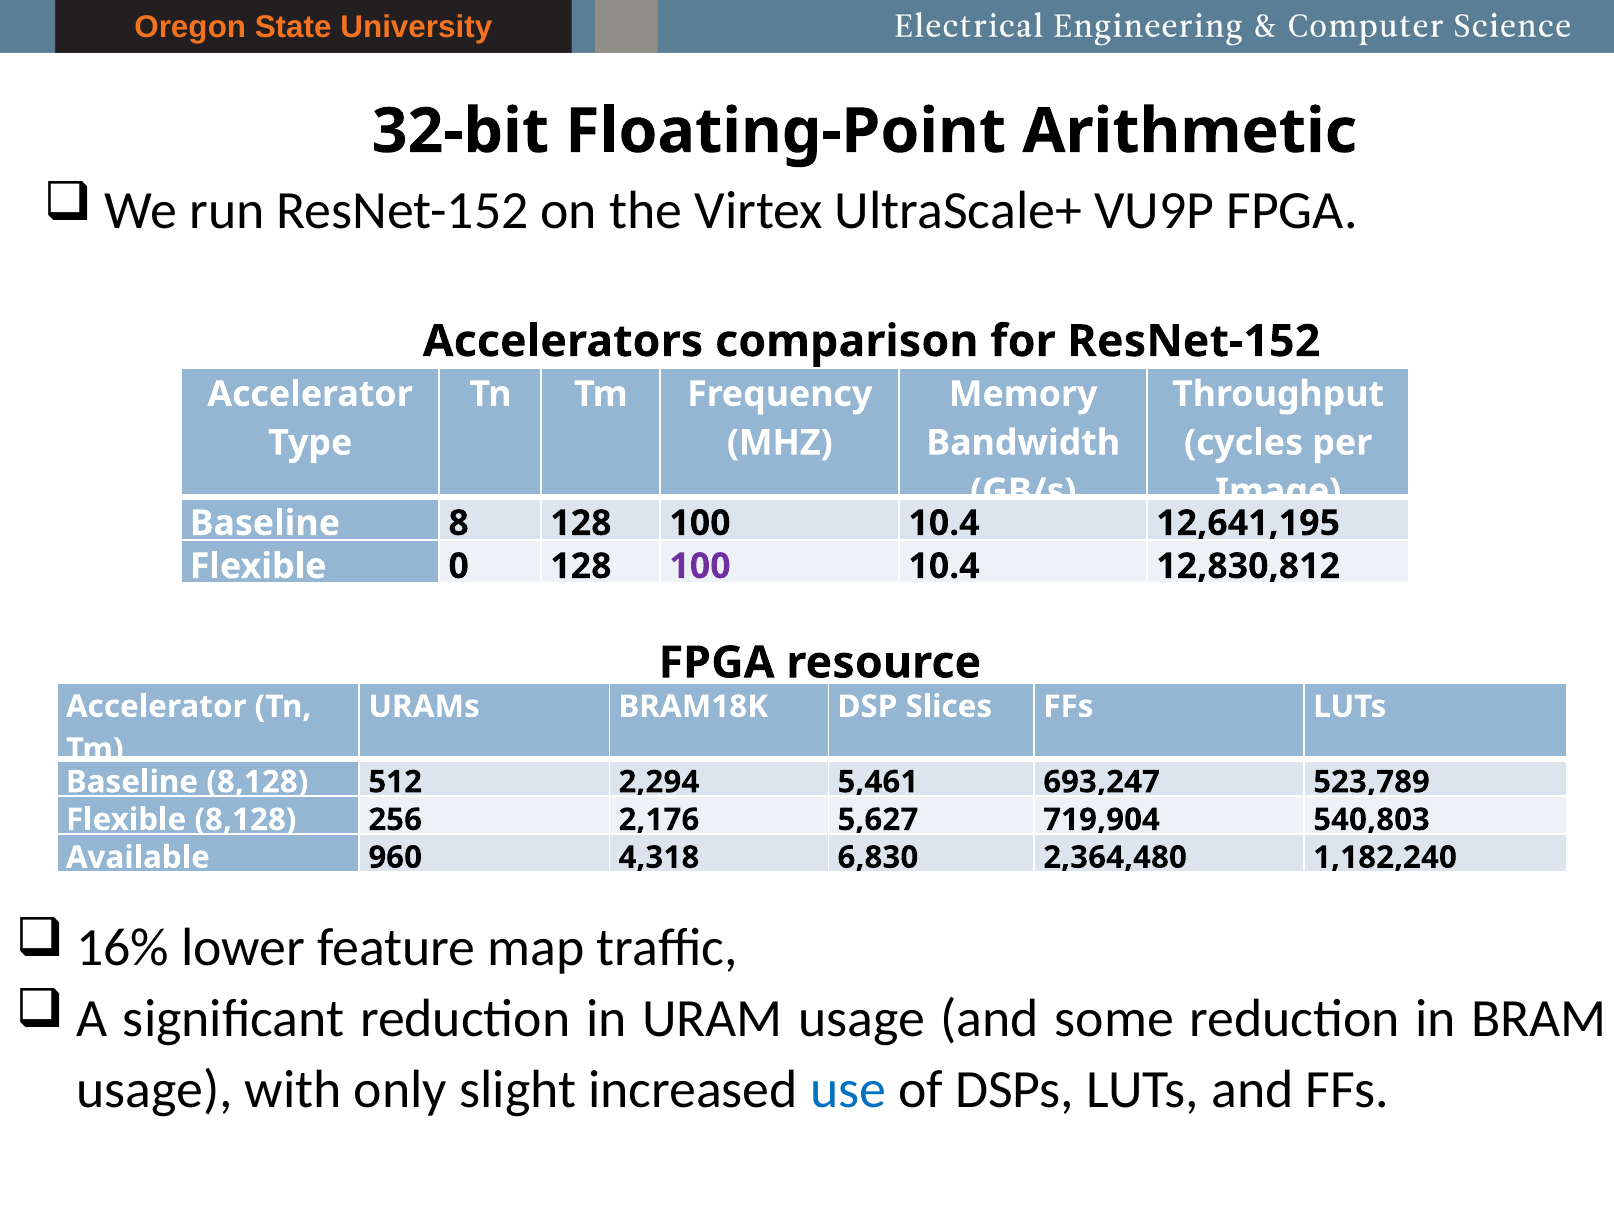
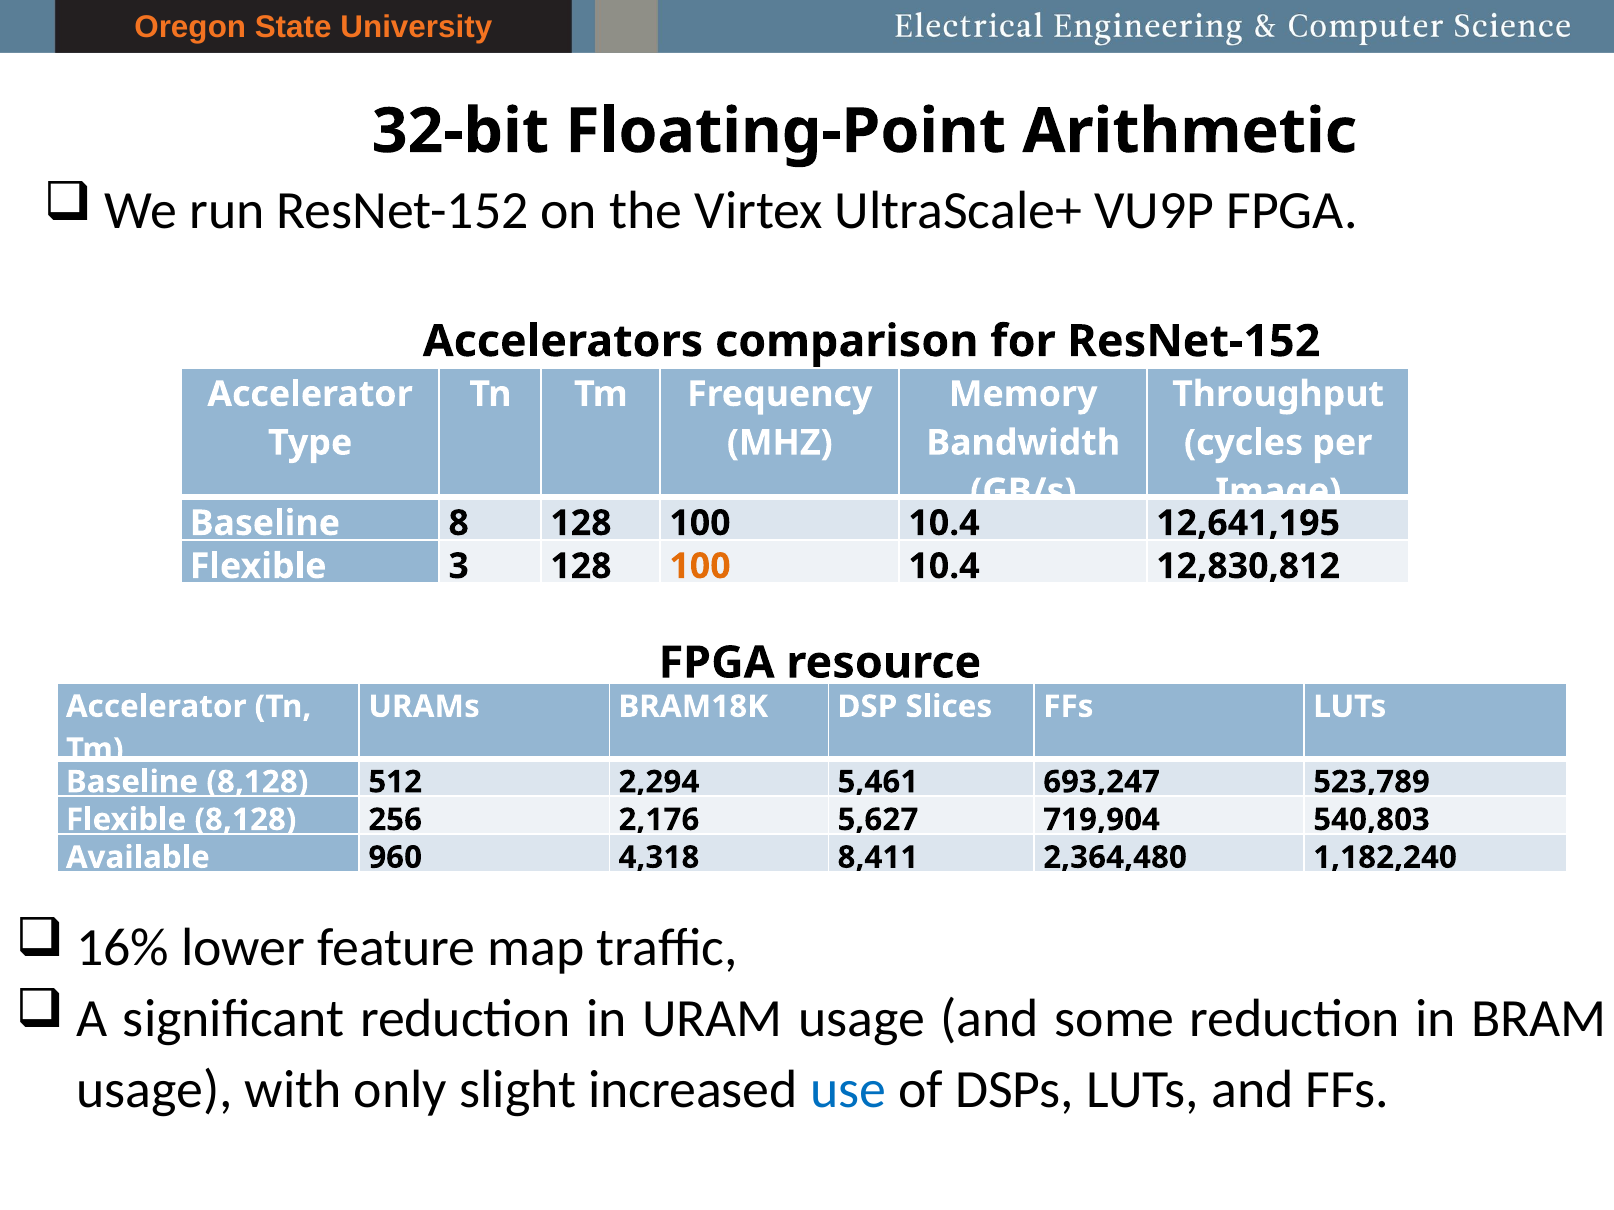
0: 0 -> 3 (459, 566)
100 colour: purple -> orange (700, 566)
6,830: 6,830 -> 8,411 (878, 858)
